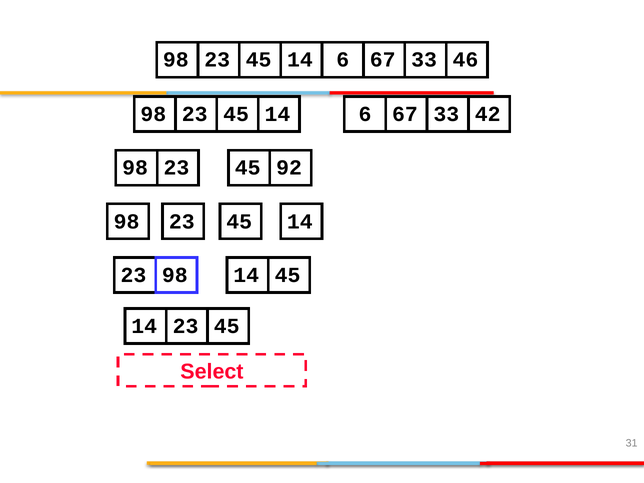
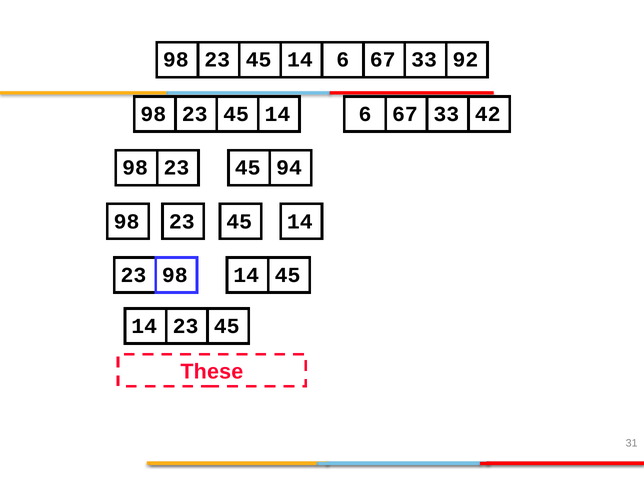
46: 46 -> 92 (465, 60)
92: 92 -> 94 (289, 168)
Select: Select -> These (212, 372)
